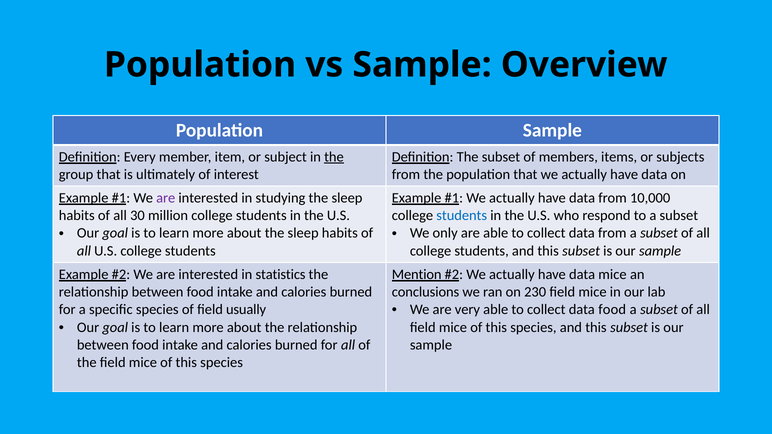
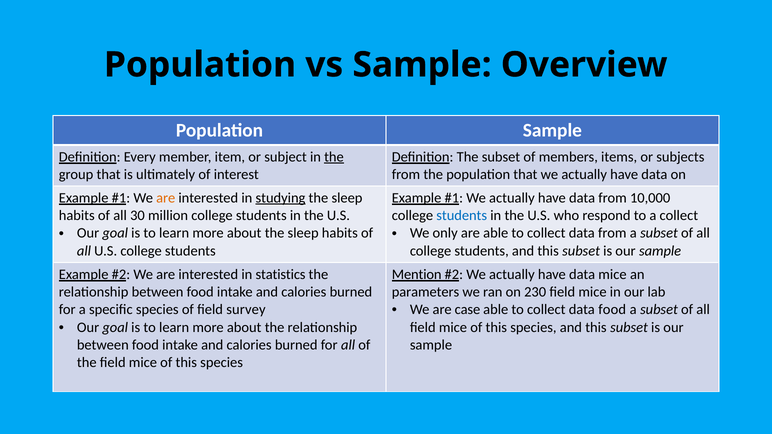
are colour: purple -> orange (166, 198)
studying underline: none -> present (280, 198)
to a subset: subset -> collect (679, 216)
conclusions: conclusions -> parameters (426, 292)
very: very -> case (467, 310)
usually: usually -> survey (246, 310)
